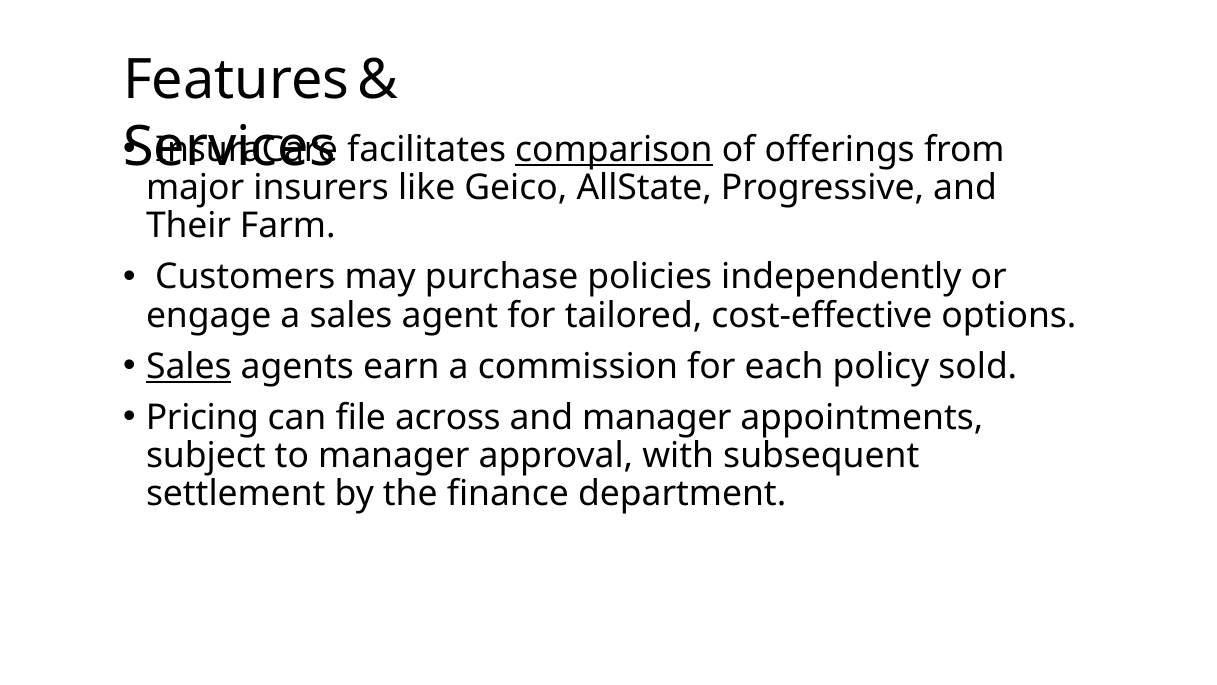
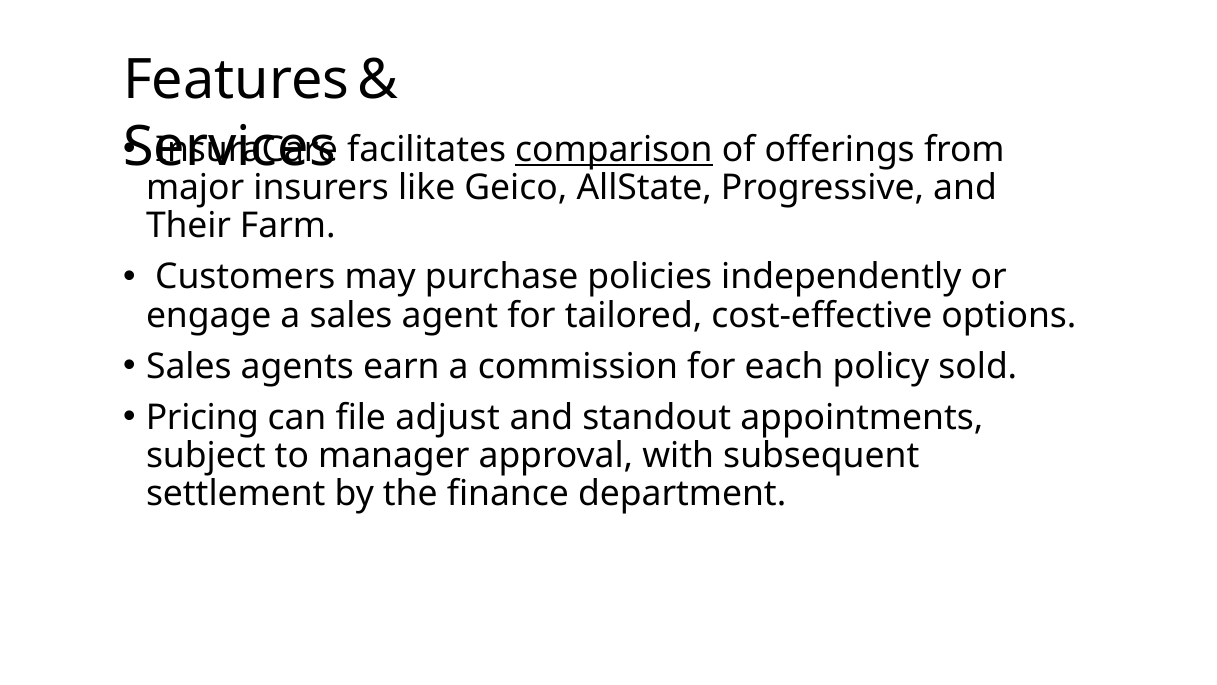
Sales underline: present -> none (189, 366)
across: across -> adjust (448, 417)
and manager: manager -> standout (657, 417)
